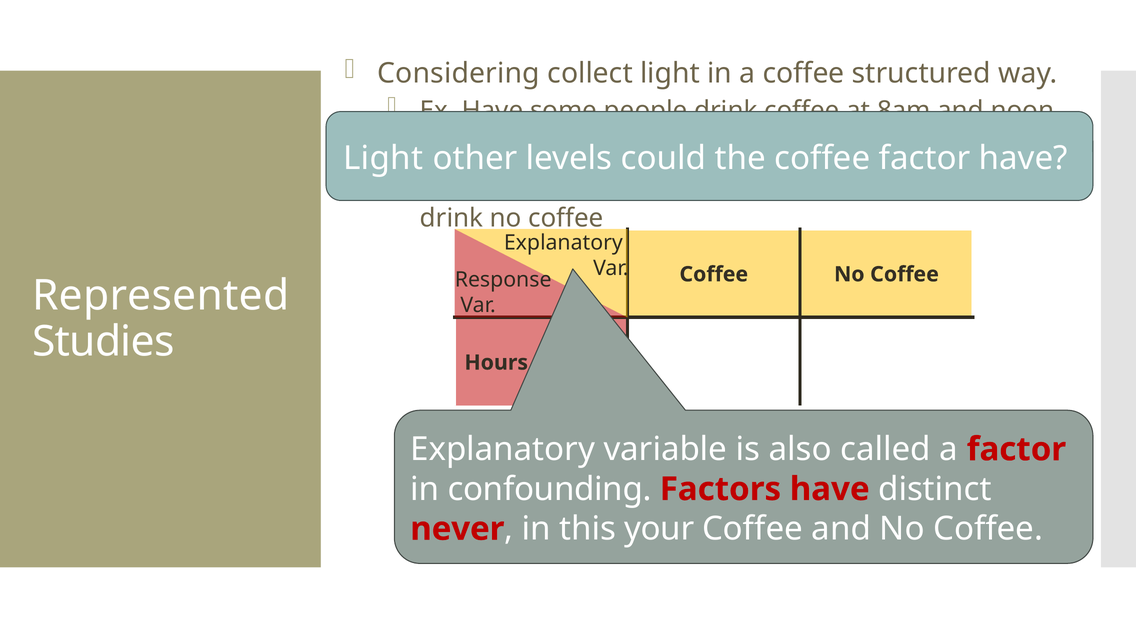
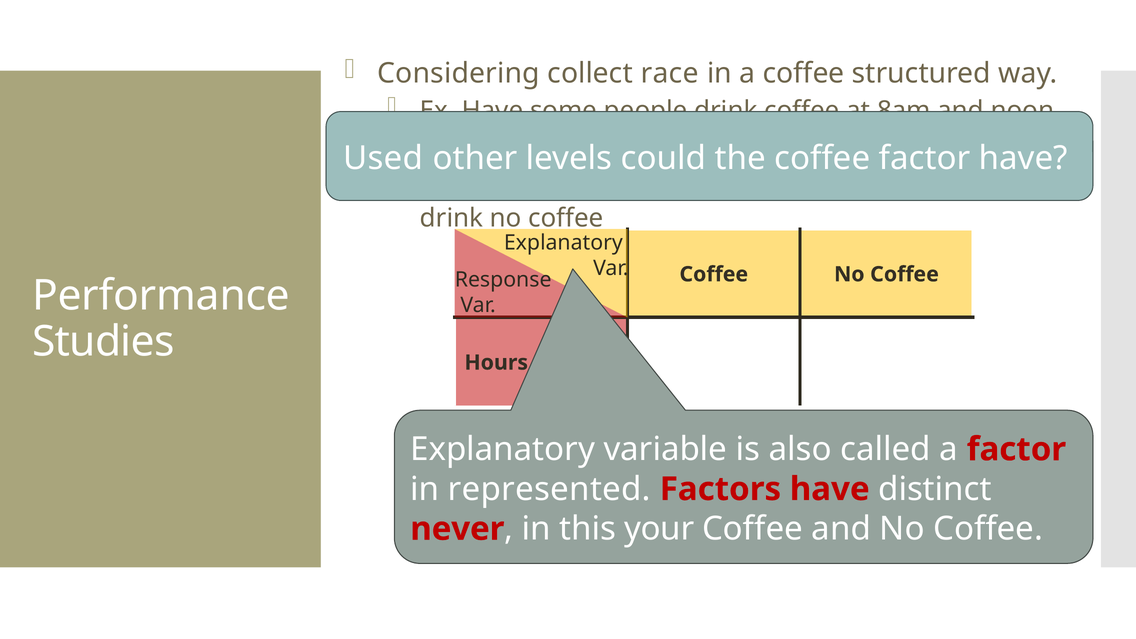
collect light: light -> race (670, 73)
Light: Light -> Used (383, 158)
Represented: Represented -> Performance (161, 296)
confounding: confounding -> represented (549, 489)
